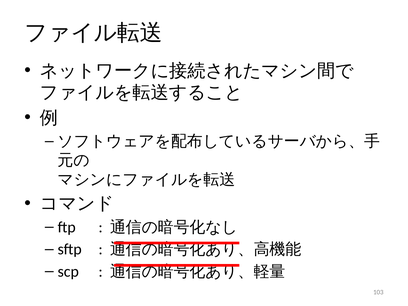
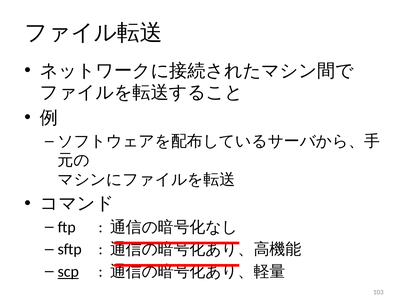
scp underline: none -> present (68, 272)
